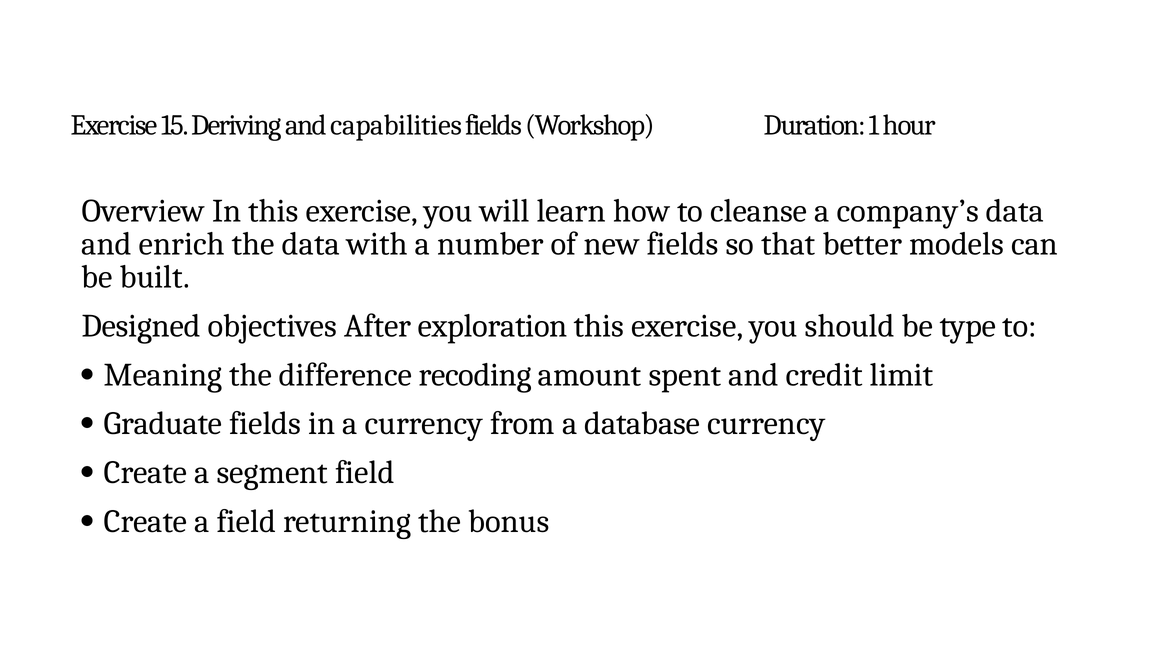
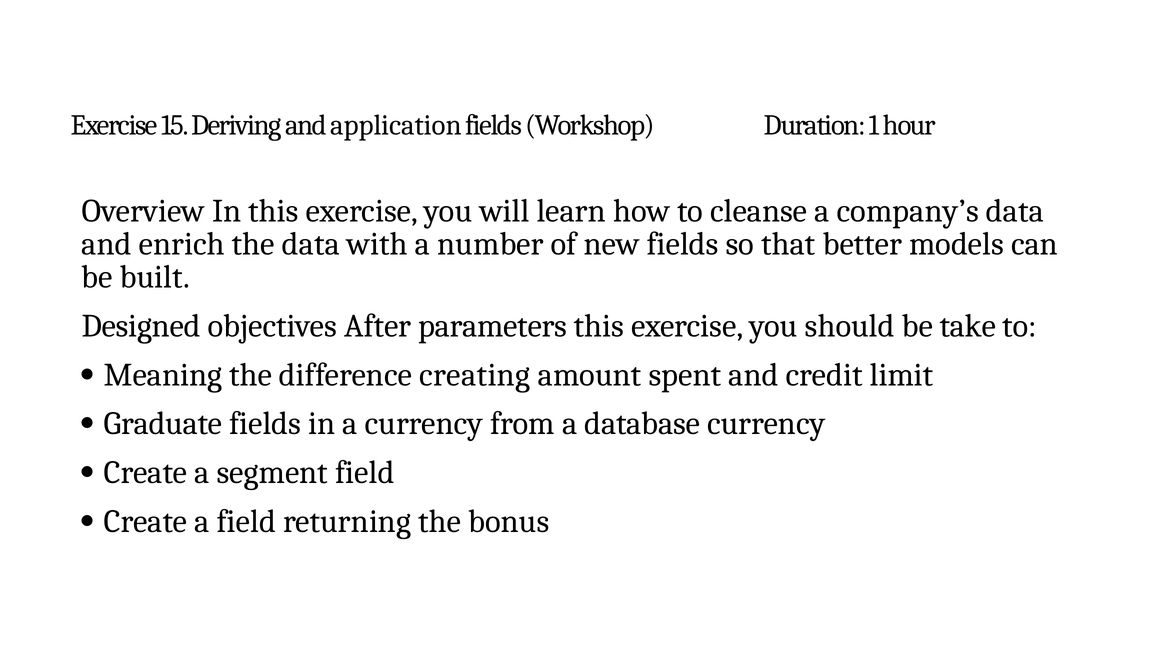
capabilities: capabilities -> application (396, 125)
exploration: exploration -> parameters (493, 326)
type: type -> take (968, 326)
recoding: recoding -> creating (475, 375)
